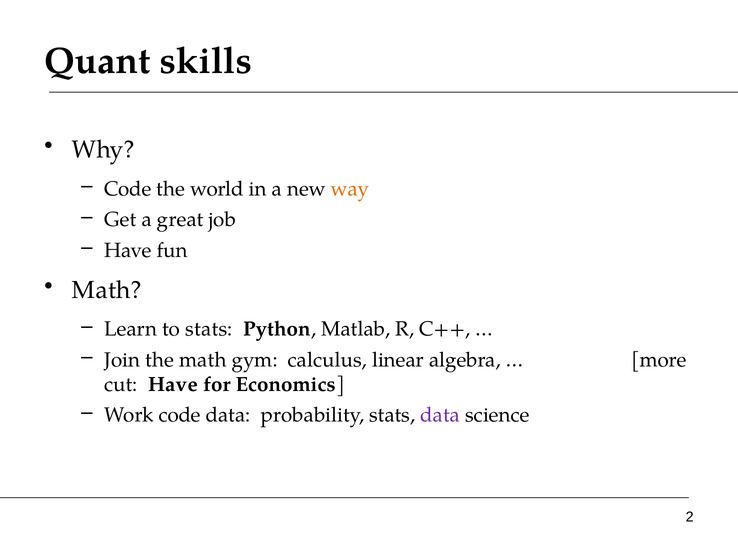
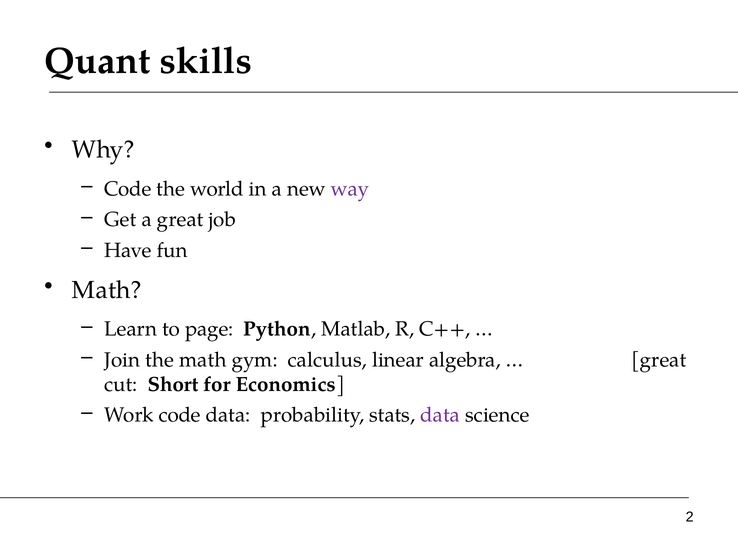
way colour: orange -> purple (350, 189)
to stats: stats -> page (209, 329)
more: more -> great (659, 360)
cut Have: Have -> Short (173, 385)
